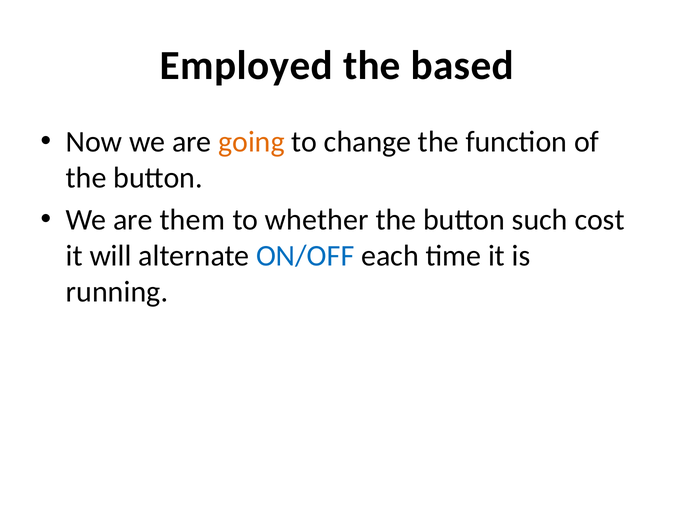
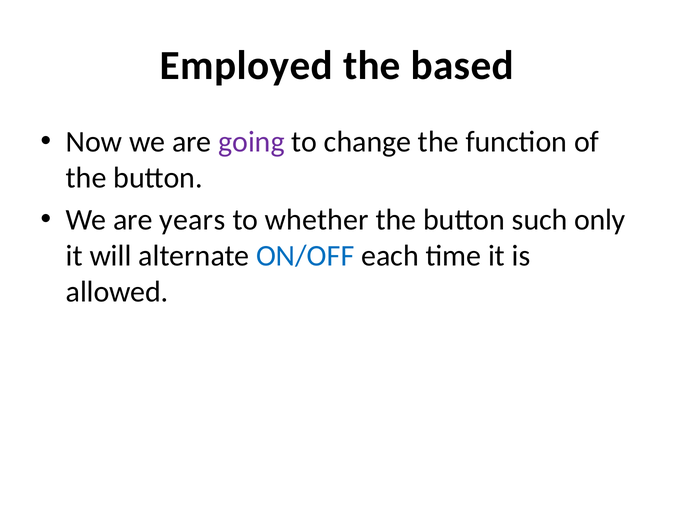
going colour: orange -> purple (251, 142)
them: them -> years (192, 220)
cost: cost -> only (600, 220)
running: running -> allowed (117, 292)
